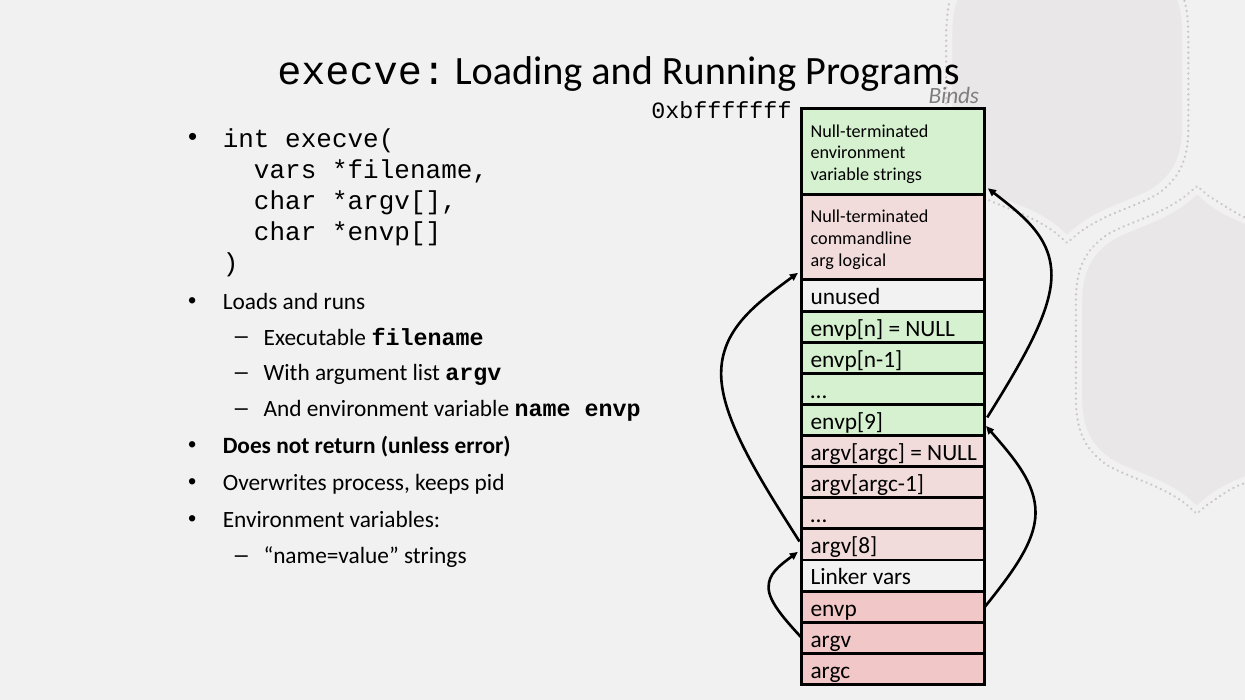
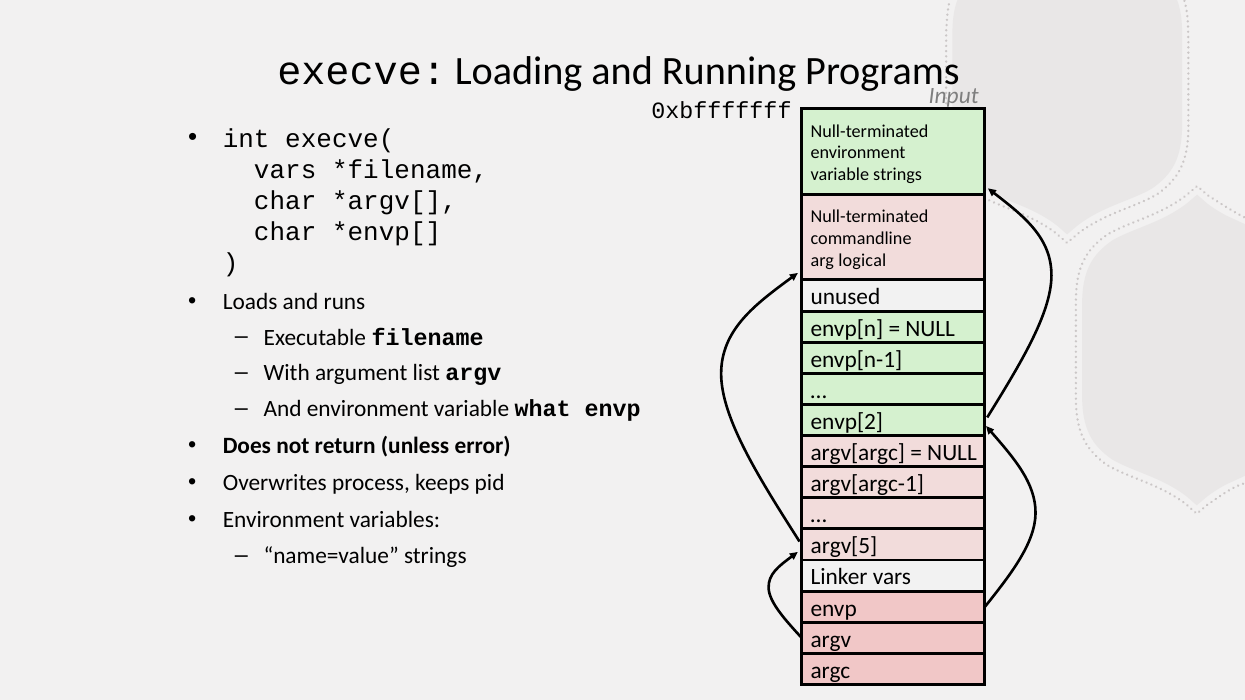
Binds: Binds -> Input (954, 96)
name: name -> what (543, 409)
envp[9: envp[9 -> envp[2 (847, 422)
argv[8: argv[8 -> argv[5 (844, 546)
